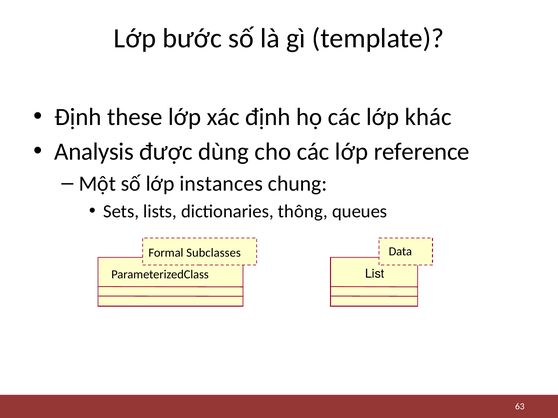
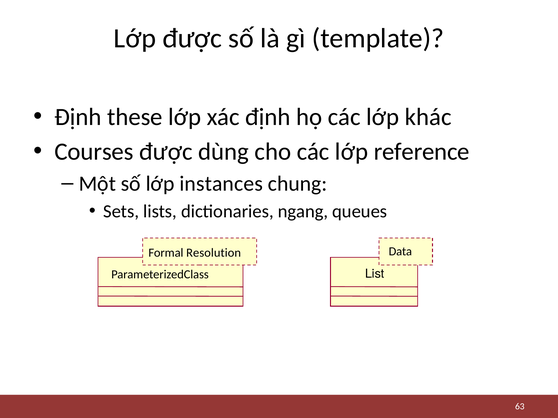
Lớp bước: bước -> được (192, 38)
Analysis: Analysis -> Courses (94, 152)
thông: thông -> ngang (303, 212)
Subclasses: Subclasses -> Resolution (214, 253)
